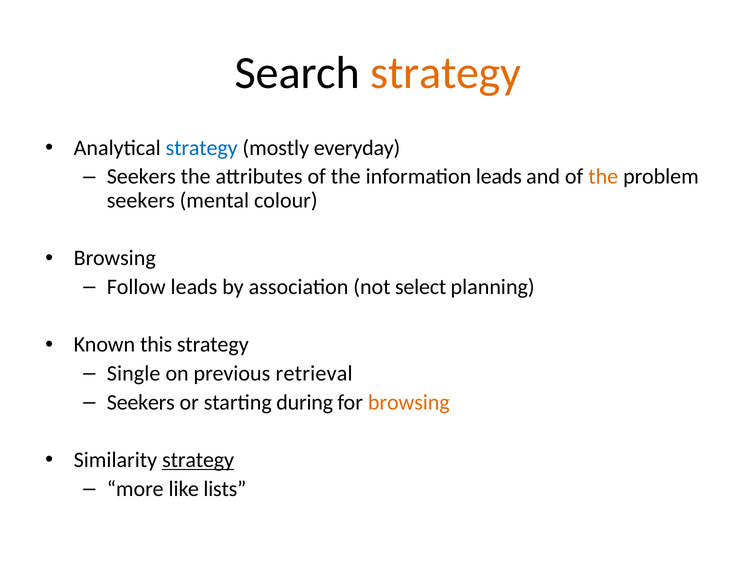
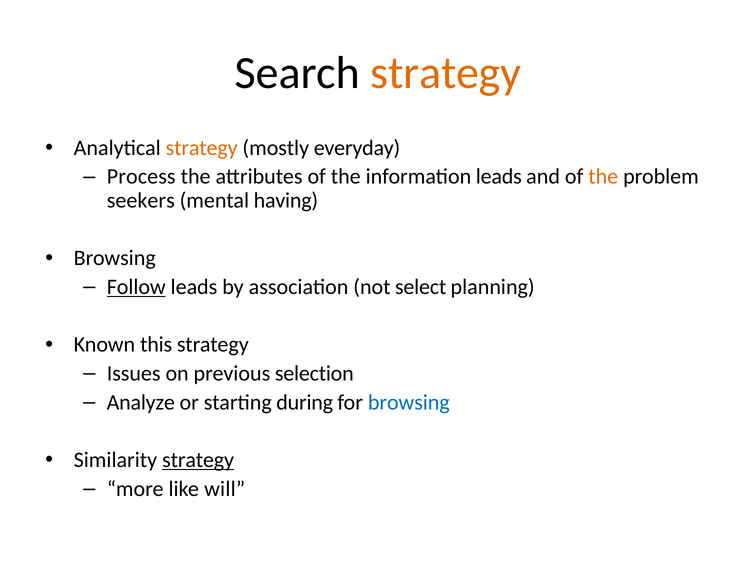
strategy colour: blue -> orange (202, 148)
Seekers: Seekers -> Process (141, 177)
colour: colour -> having (286, 201)
Follow underline: none -> present (136, 287)
Single: Single -> Issues (134, 374)
retrieval: retrieval -> selection (314, 374)
Seekers: Seekers -> Analyze (141, 402)
browsing colour: orange -> blue (409, 402)
lists: lists -> will (225, 489)
